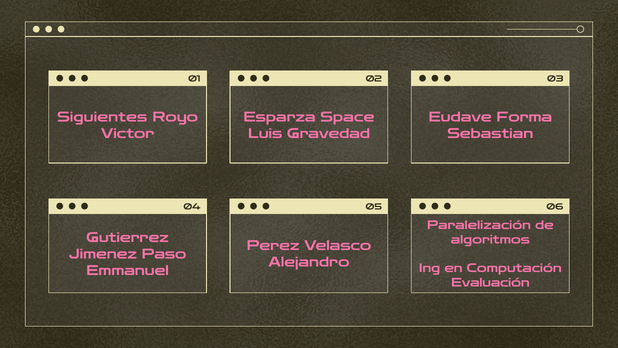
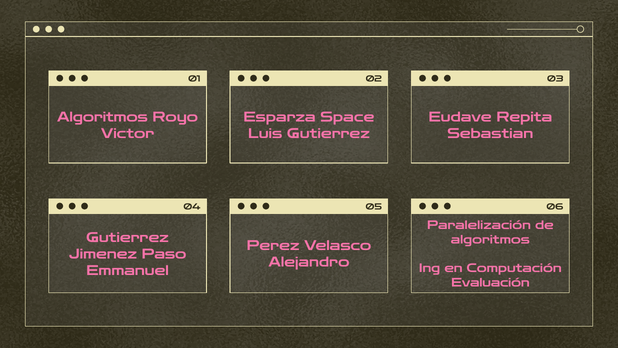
Siguientes: Siguientes -> Algoritmos (102, 117)
Forma: Forma -> Repita (524, 117)
Luis Gravedad: Gravedad -> Gutierrez (328, 133)
